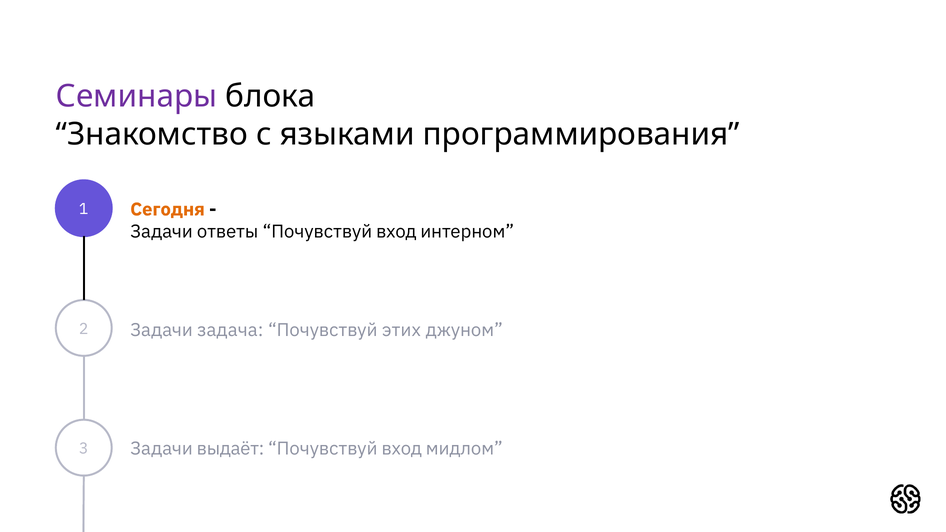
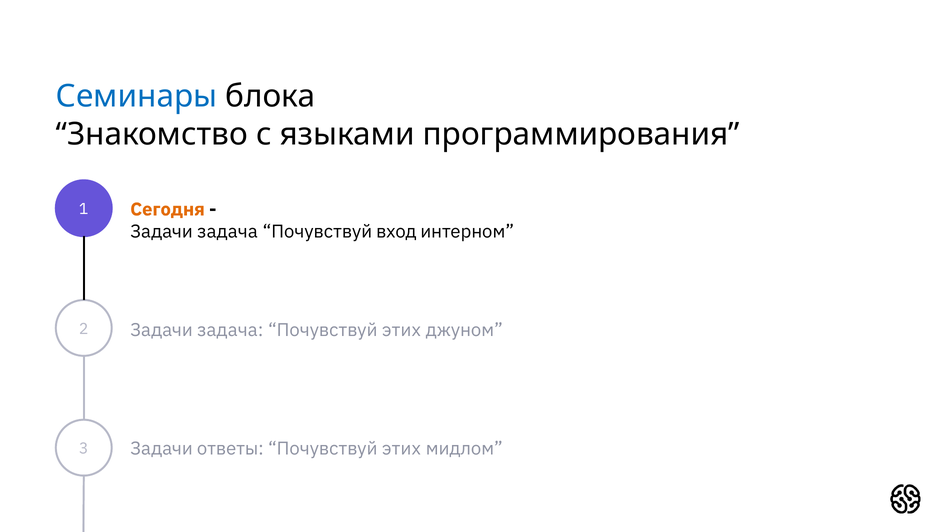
Семинары colour: purple -> blue (137, 96)
ответы: ответы -> задача (227, 232)
выдаёт: выдаёт -> ответы (230, 449)
вход: вход -> этих (402, 449)
